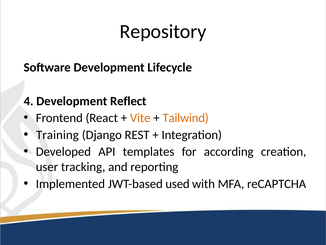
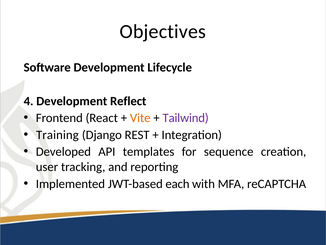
Repository: Repository -> Objectives (163, 32)
Tailwind colour: orange -> purple (186, 118)
according: according -> sequence (229, 151)
used: used -> each (177, 184)
